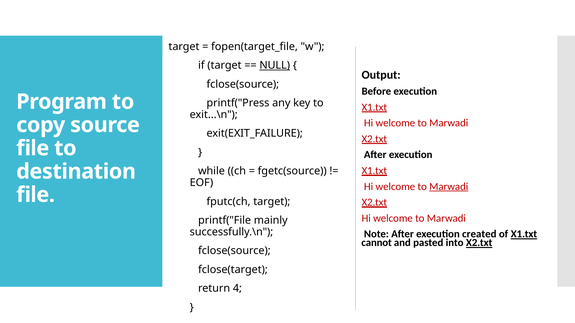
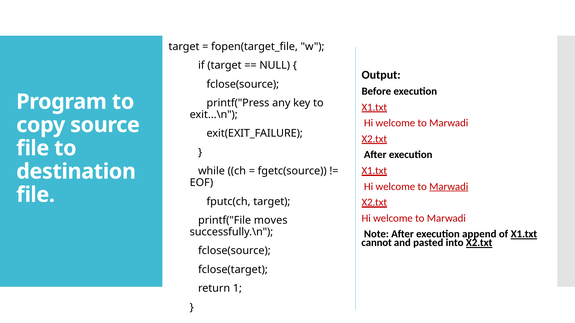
NULL underline: present -> none (275, 65)
mainly: mainly -> moves (271, 221)
created: created -> append (479, 234)
4: 4 -> 1 (237, 289)
